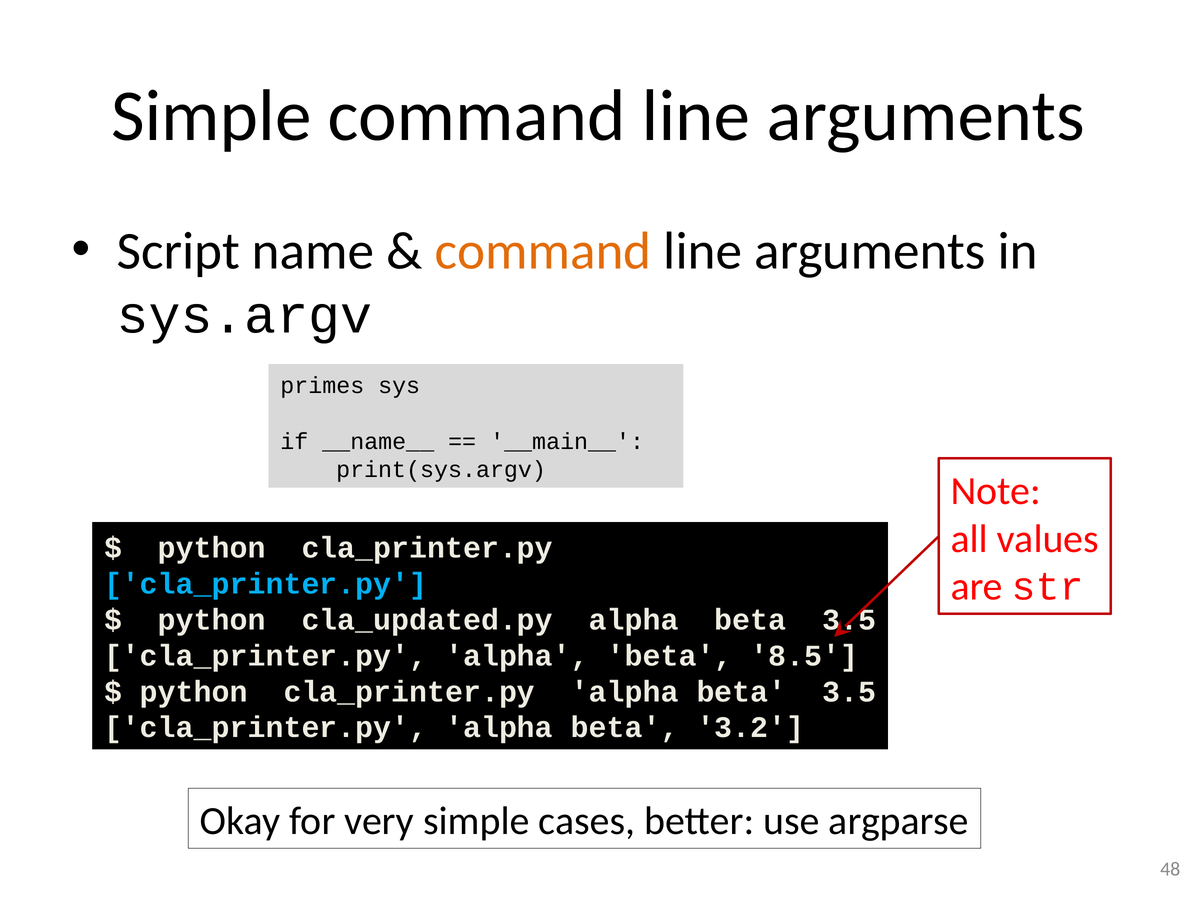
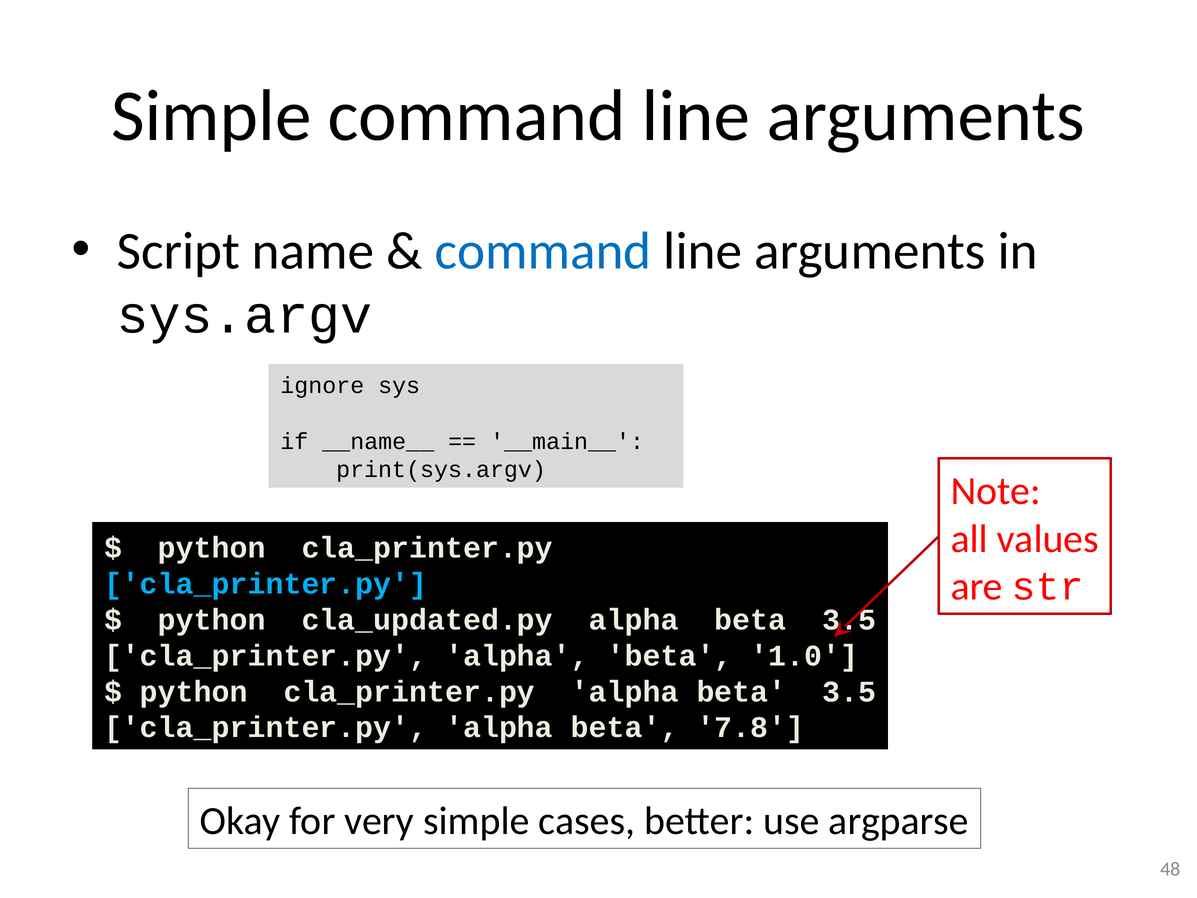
command colour: orange -> blue (543, 251)
primes: primes -> ignore (322, 385)
8.5: 8.5 -> 1.0 (804, 656)
3.2: 3.2 -> 7.8 (750, 727)
